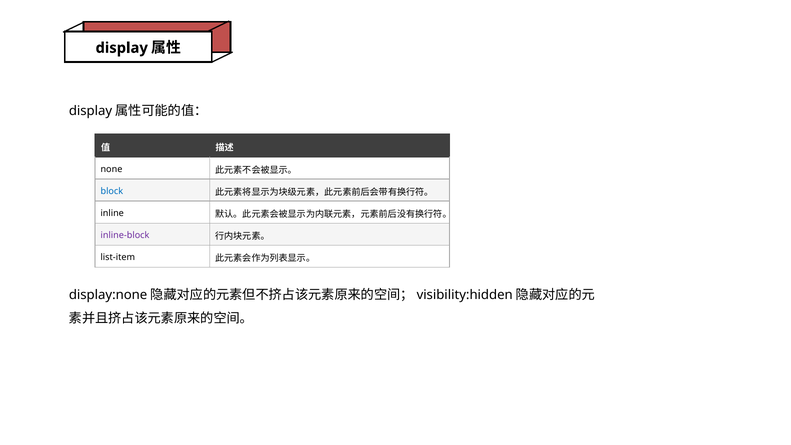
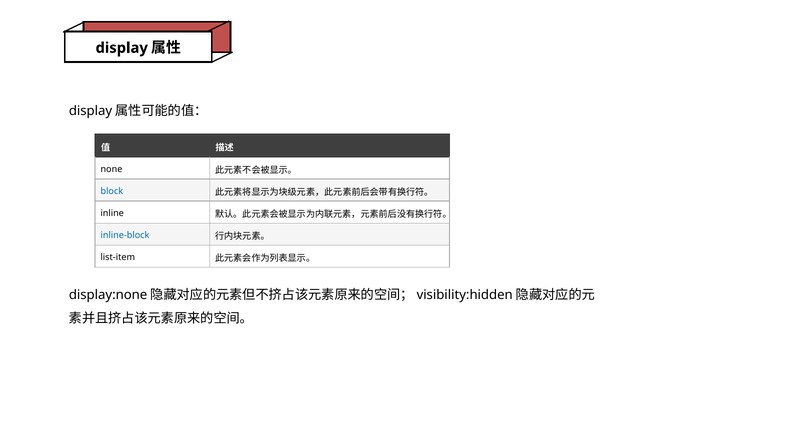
inline-block colour: purple -> blue (125, 235)
